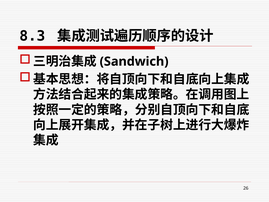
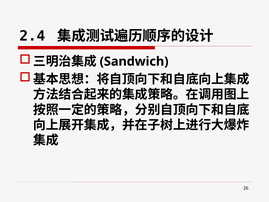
8.3: 8.3 -> 2.4 (32, 36)
